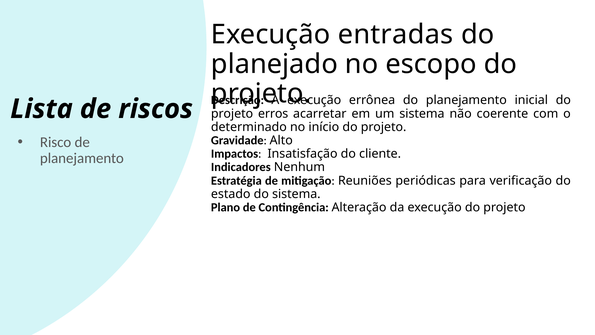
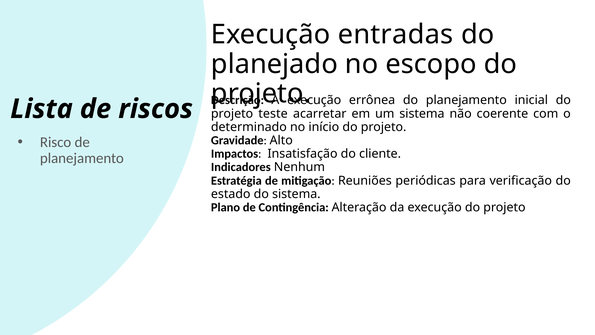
erros: erros -> teste (273, 114)
